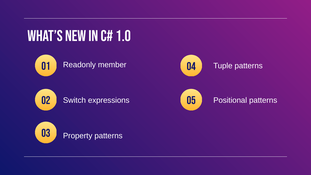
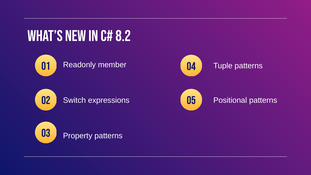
1.0: 1.0 -> 8.2 (123, 36)
